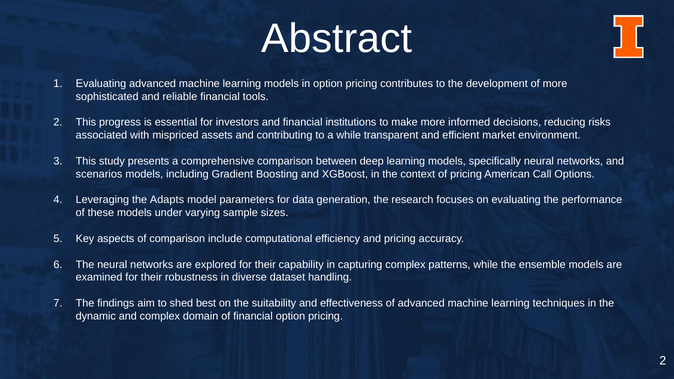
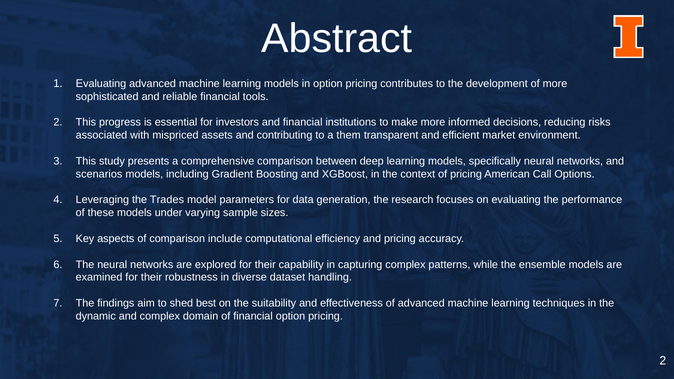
a while: while -> them (349, 135)
Adapts: Adapts -> Trades (167, 200)
